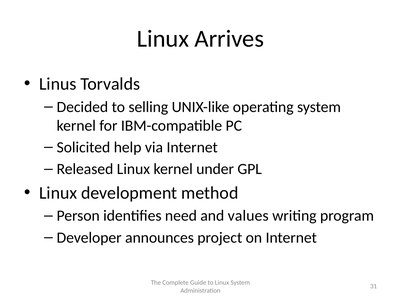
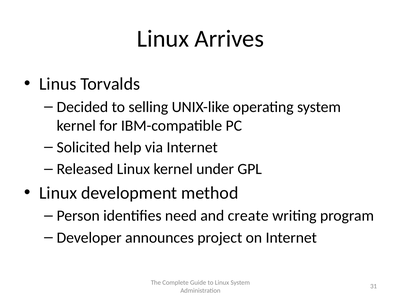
values: values -> create (248, 216)
